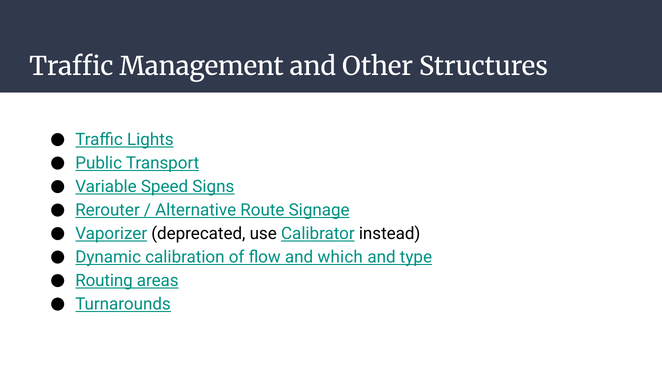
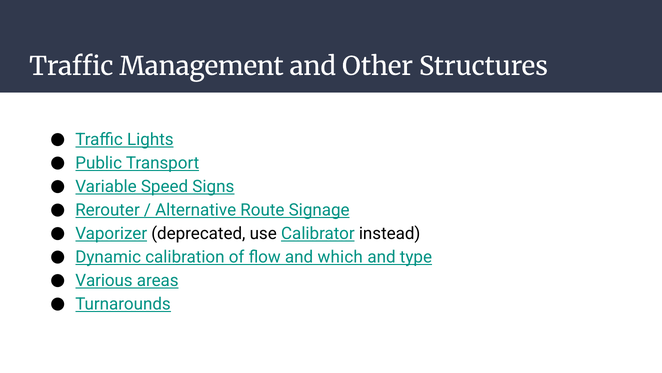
Routing: Routing -> Various (104, 280)
